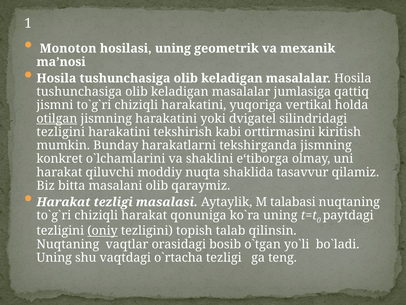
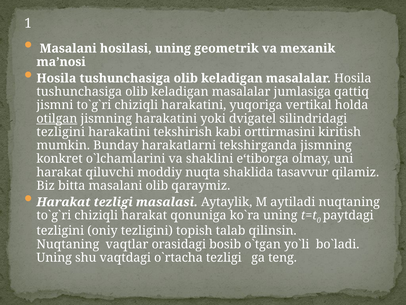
Monoton: Monoton -> Masalani (68, 48)
talabasi: talabasi -> aytiladi (293, 202)
oniy underline: present -> none (102, 231)
